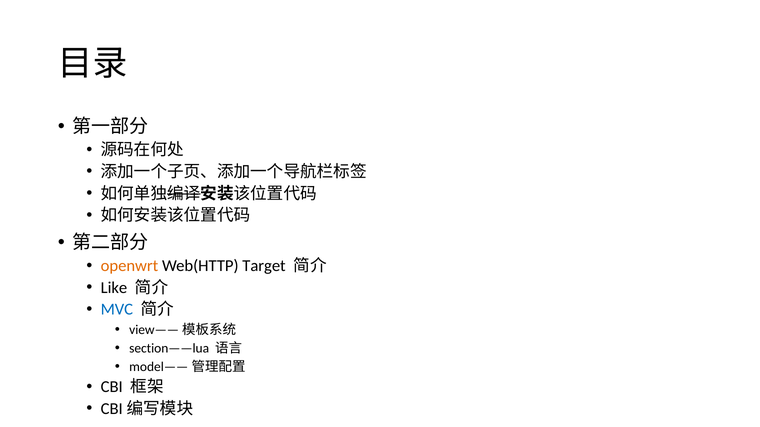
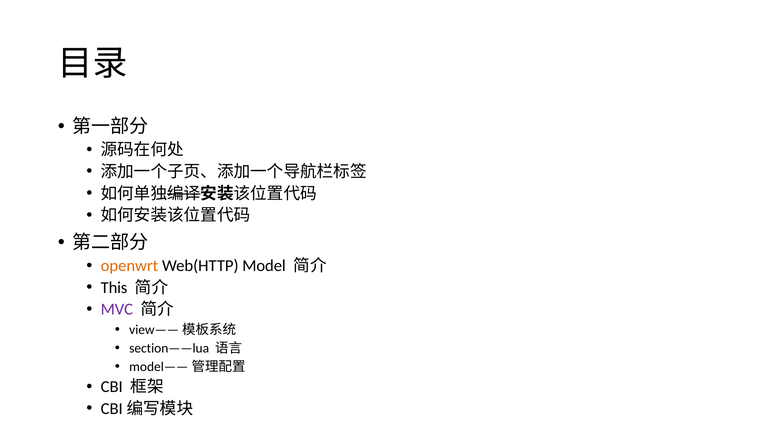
Target: Target -> Model (264, 266)
Like: Like -> This (114, 288)
MVC colour: blue -> purple (117, 310)
